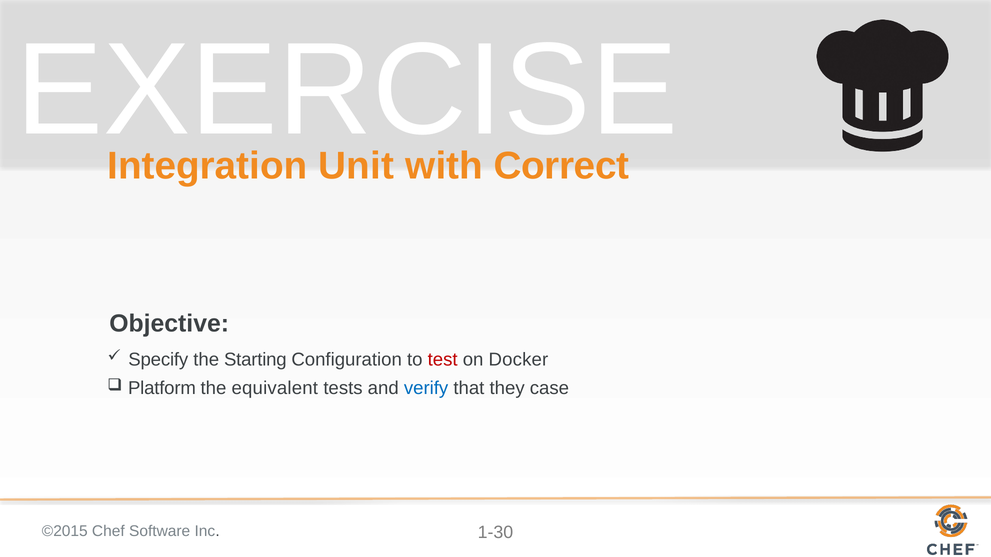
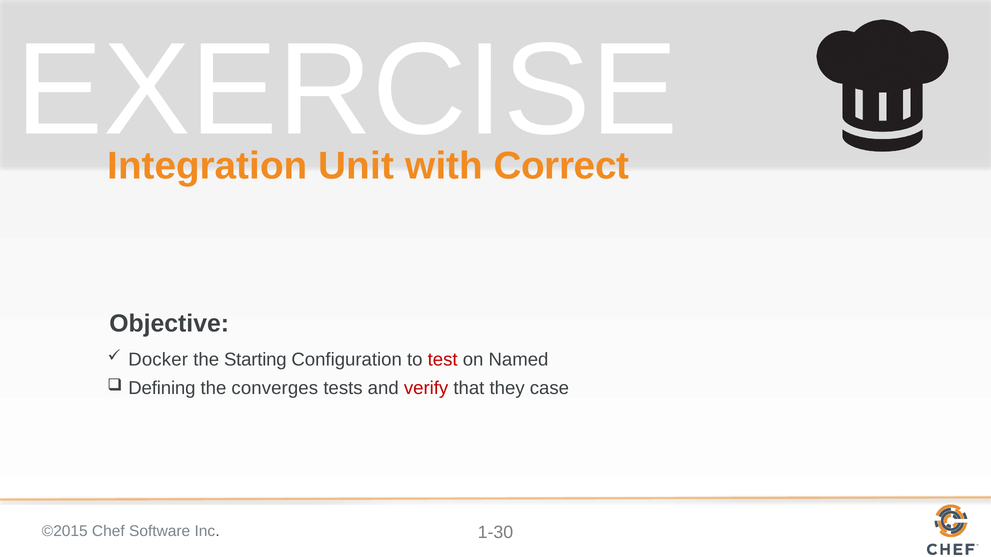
Specify: Specify -> Docker (158, 360)
Docker: Docker -> Named (519, 360)
Platform: Platform -> Defining (162, 388)
equivalent: equivalent -> converges (275, 388)
verify colour: blue -> red (426, 388)
